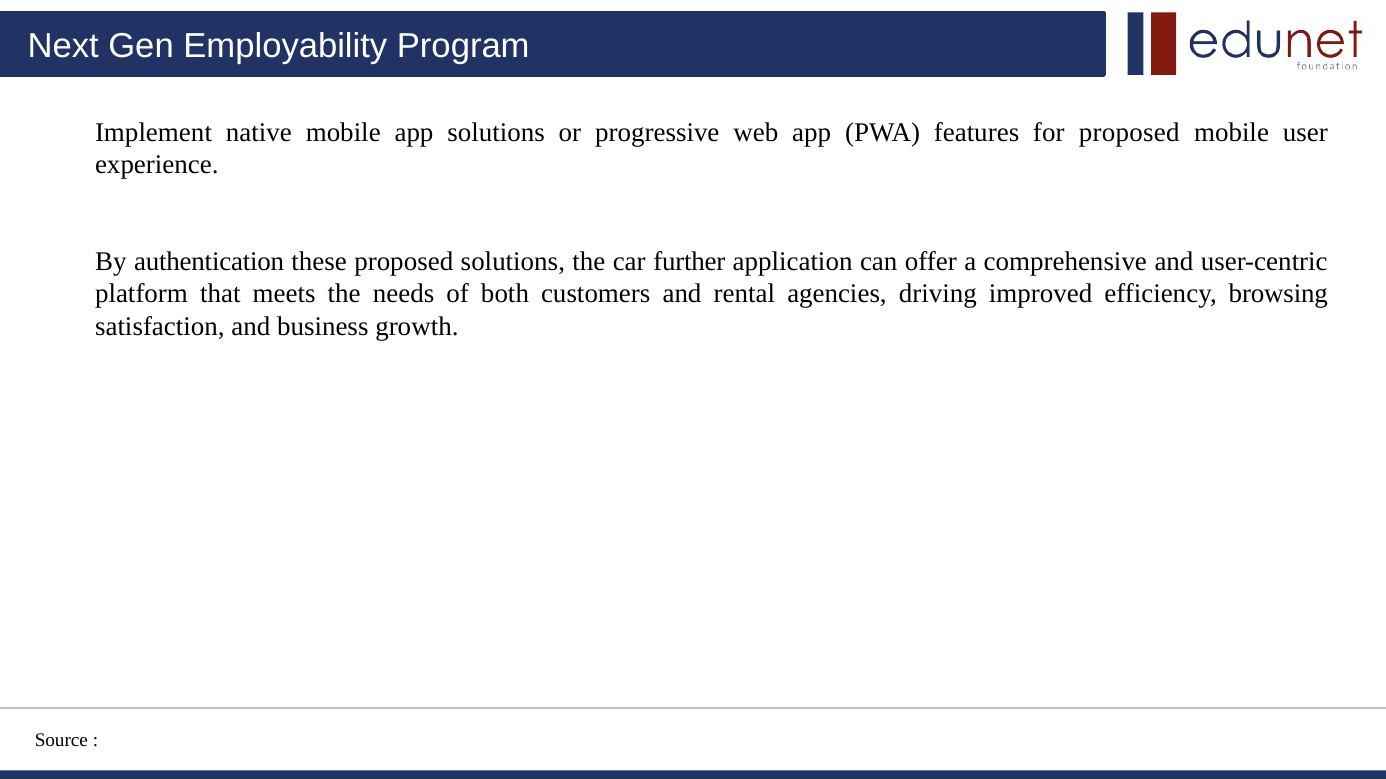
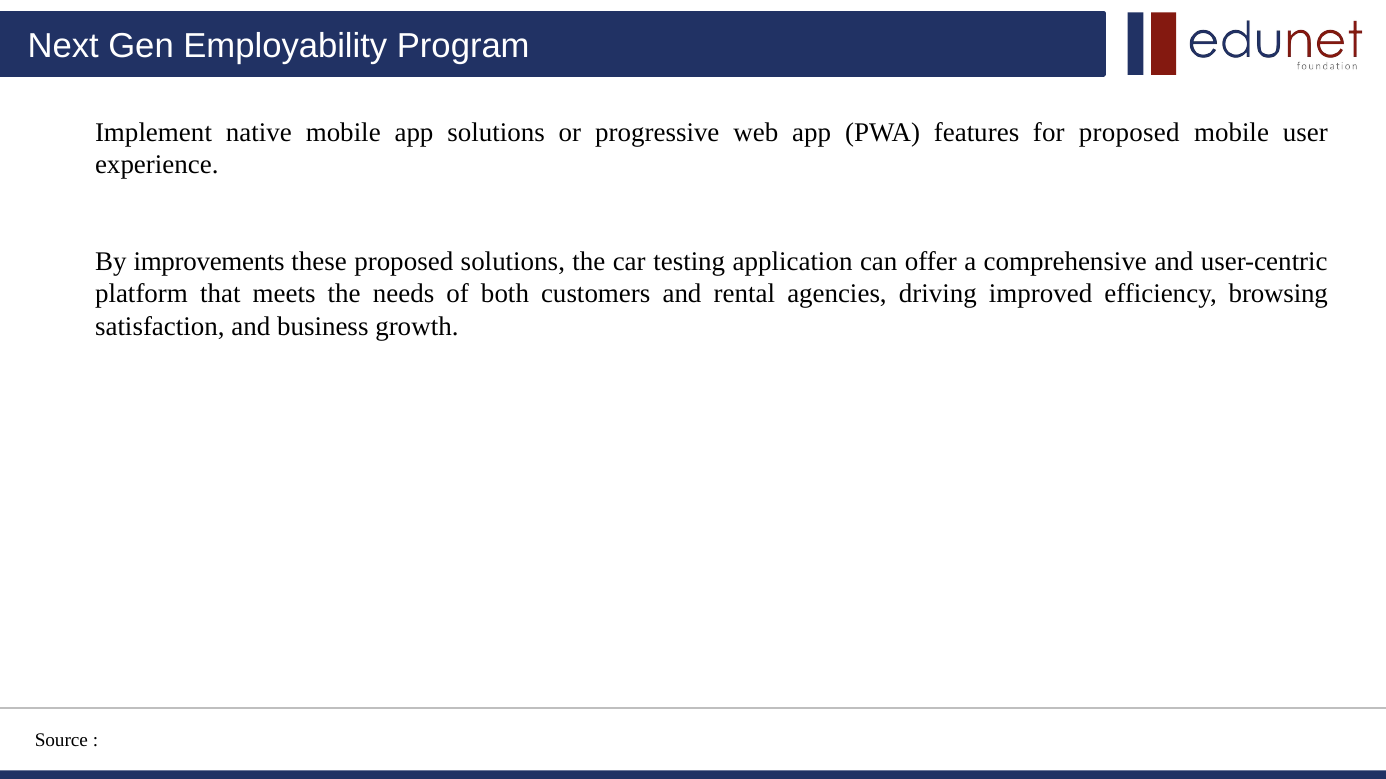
authentication: authentication -> improvements (209, 262)
further: further -> testing (689, 262)
